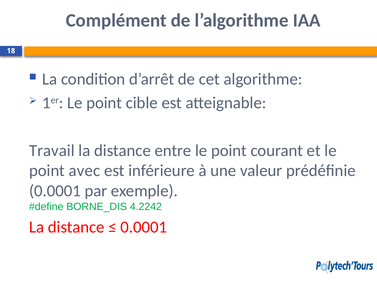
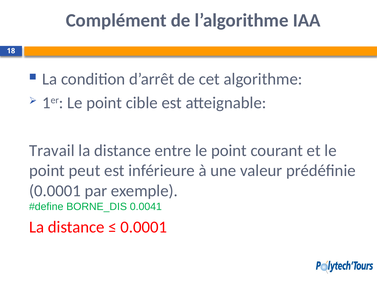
avec: avec -> peut (84, 171)
4.2242: 4.2242 -> 0.0041 (146, 207)
